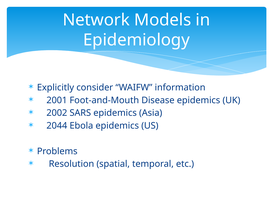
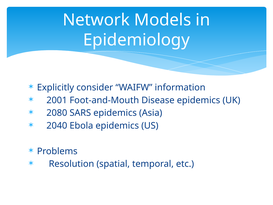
2002: 2002 -> 2080 (57, 113)
2044: 2044 -> 2040 (57, 126)
